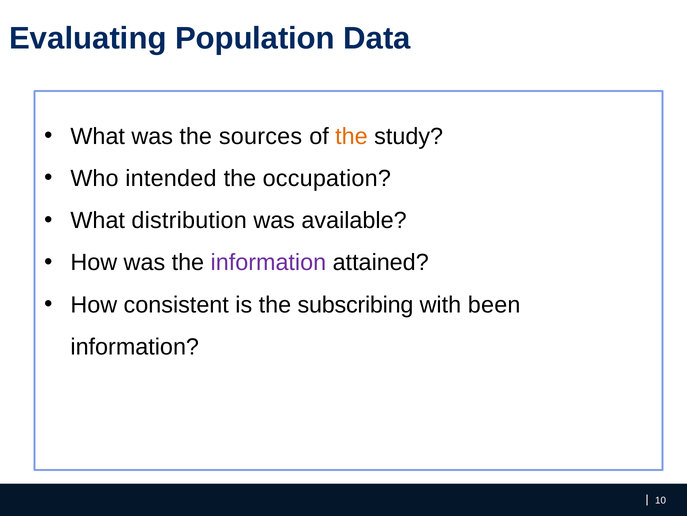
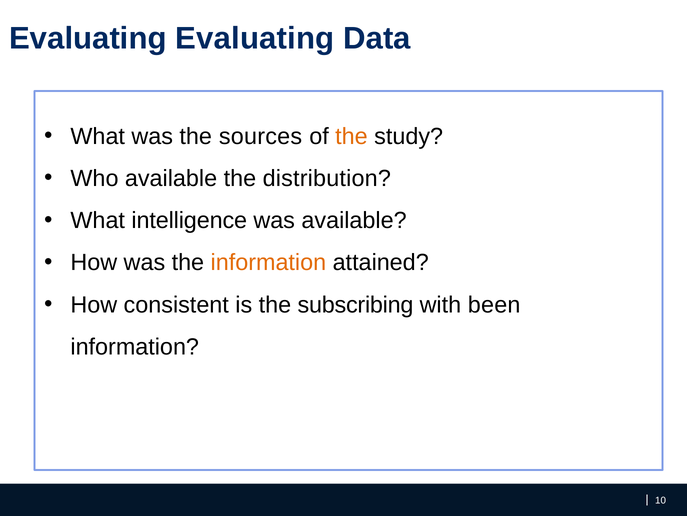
Evaluating Population: Population -> Evaluating (255, 39)
Who intended: intended -> available (171, 178)
occupation: occupation -> distribution (327, 178)
distribution: distribution -> intelligence (189, 220)
information colour: purple -> orange (268, 262)
